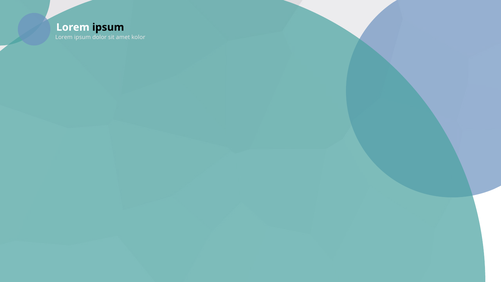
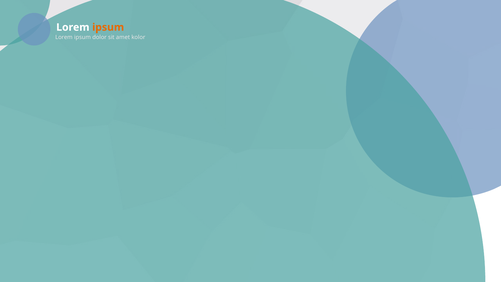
ipsum colour: black -> orange (108, 27)
